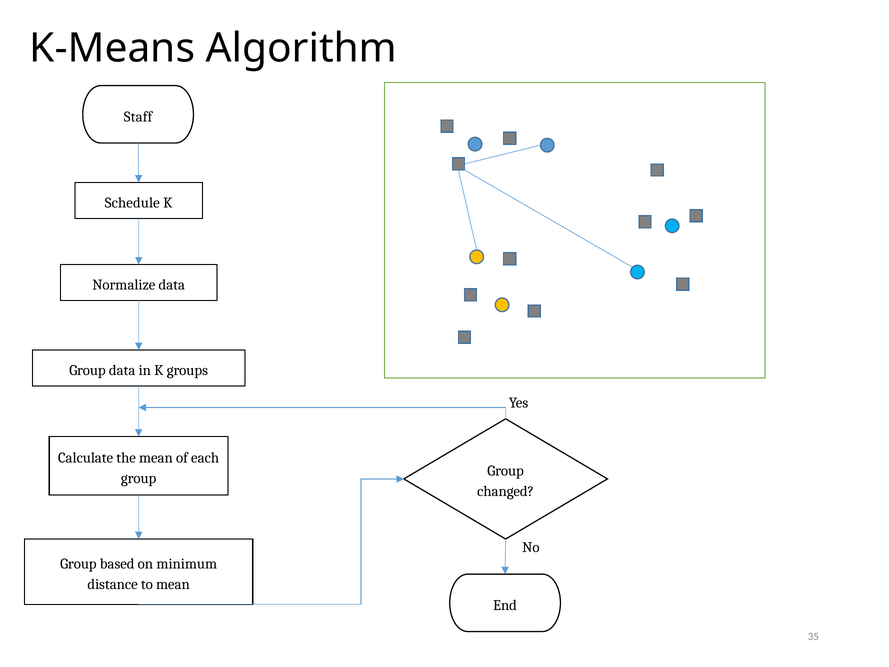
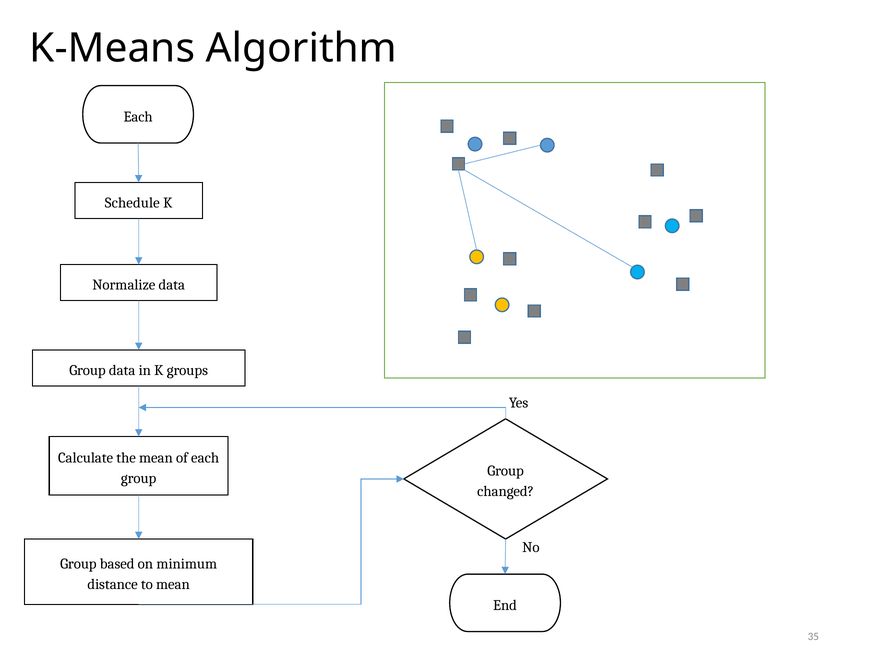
Staff: Staff -> Each (138, 117)
